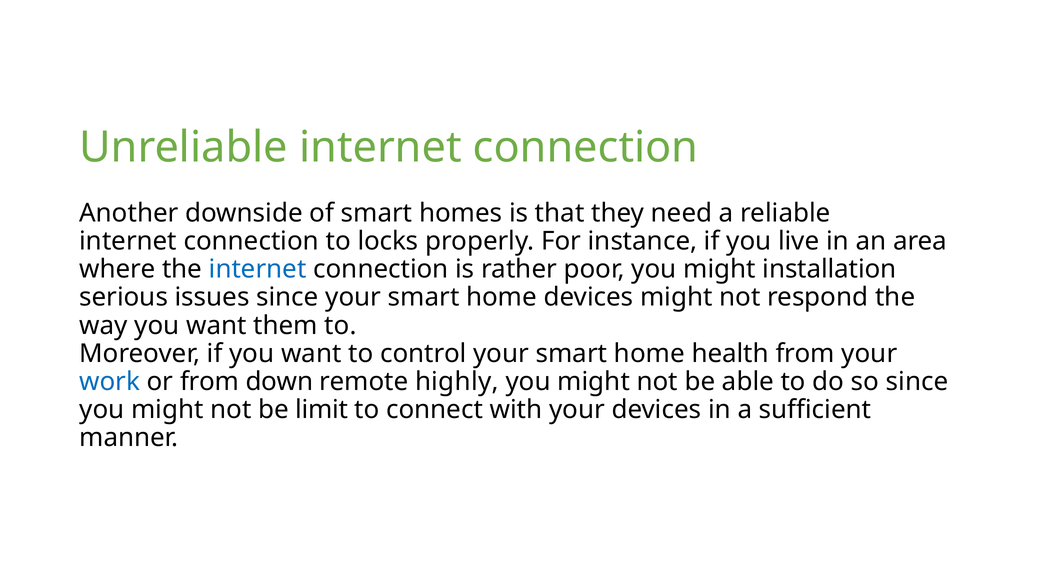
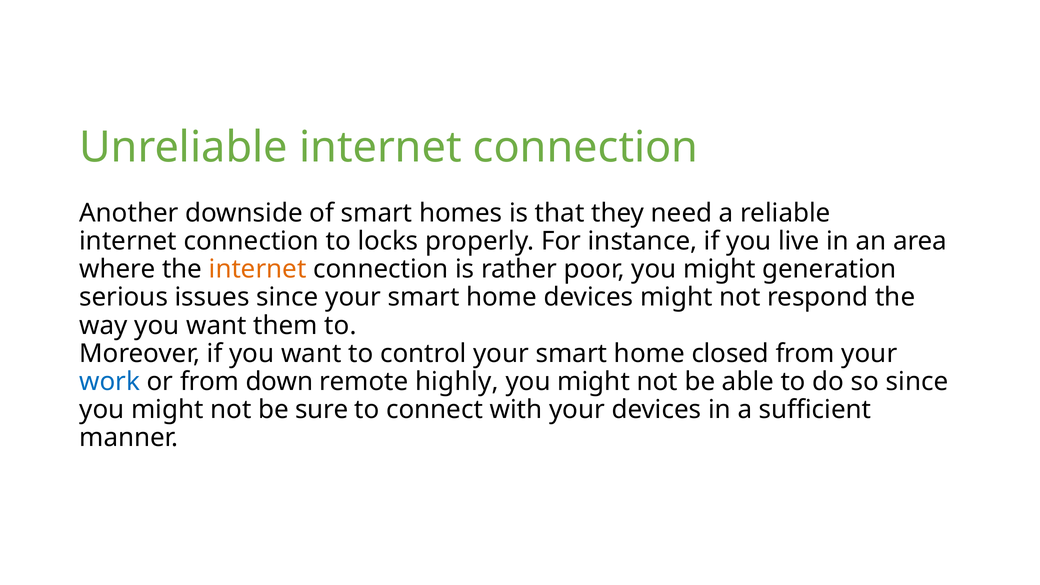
internet colour: blue -> orange (258, 269)
installation: installation -> generation (829, 269)
health: health -> closed (730, 353)
limit: limit -> sure (322, 410)
